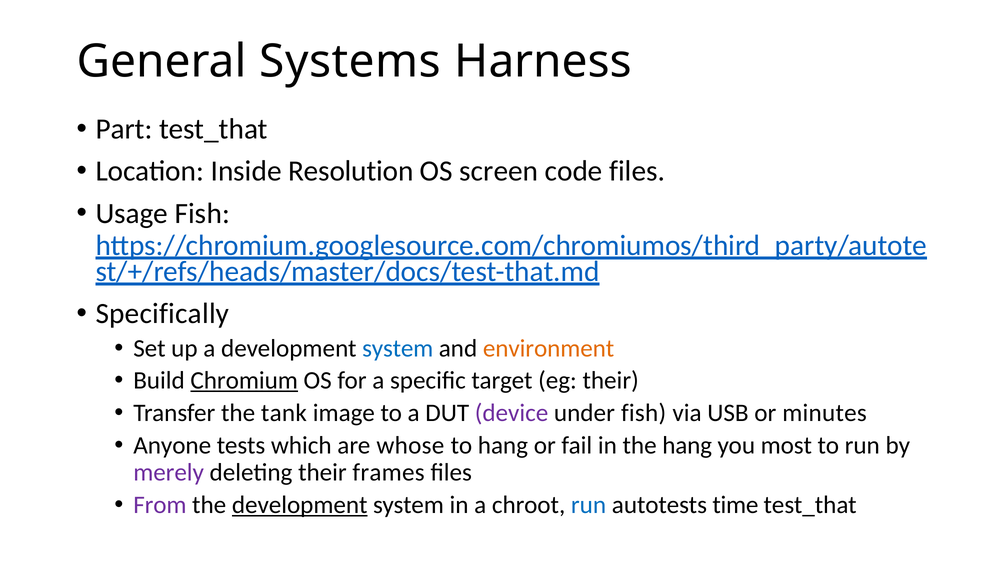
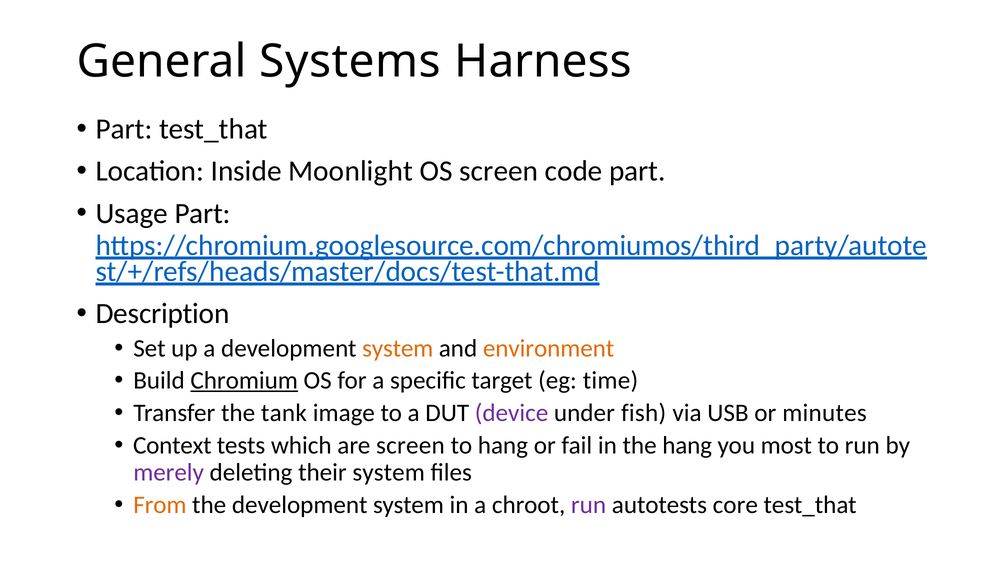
Resolution: Resolution -> Moonlight (351, 171)
code files: files -> part (637, 171)
Usage Fish: Fish -> Part (202, 213)
Specifically: Specifically -> Description (163, 313)
system colour: blue -> orange (398, 348)
eg their: their -> time (611, 381)
Anyone: Anyone -> Context (172, 445)
are whose: whose -> screen (410, 445)
their frames: frames -> system (389, 472)
From colour: purple -> orange (160, 505)
development underline: present -> none (300, 505)
run colour: blue -> purple (589, 505)
time: time -> core (735, 505)
